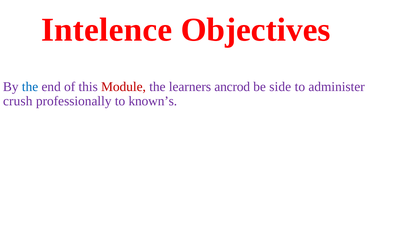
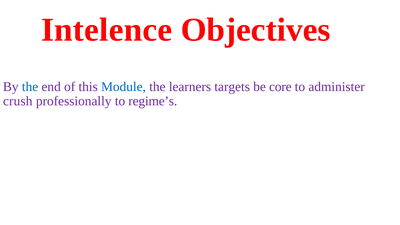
Module colour: red -> blue (124, 87)
ancrod: ancrod -> targets (232, 87)
side: side -> core (280, 87)
known’s: known’s -> regime’s (153, 101)
